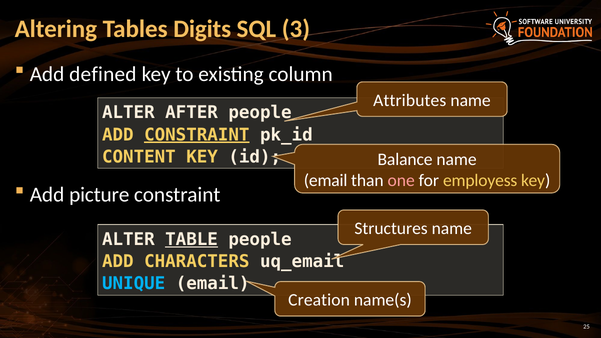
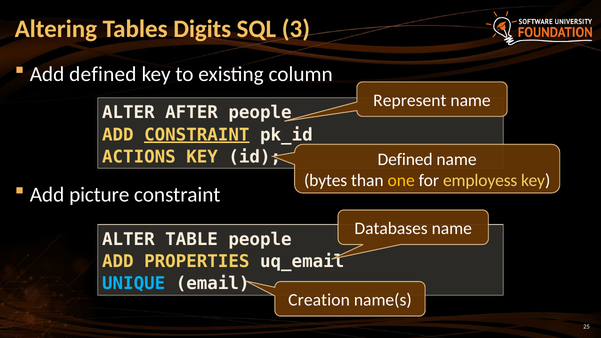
Attributes: Attributes -> Represent (410, 100)
CONTENT: CONTENT -> ACTIONS (139, 157)
Balance: Balance -> Defined (405, 159)
email: email -> bytes (326, 180)
one colour: pink -> yellow (401, 180)
Structures: Structures -> Databases (391, 229)
TABLE underline: present -> none (192, 240)
CHARACTERS: CHARACTERS -> PROPERTIES (197, 262)
